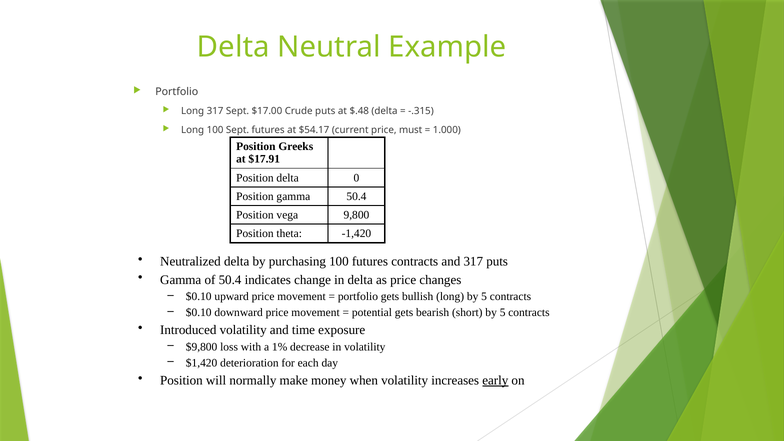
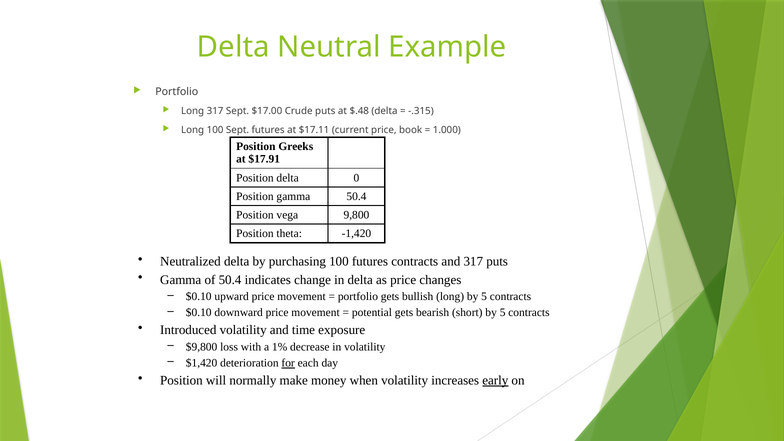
$54.17: $54.17 -> $17.11 (314, 130)
must: must -> book (411, 130)
for underline: none -> present (288, 363)
